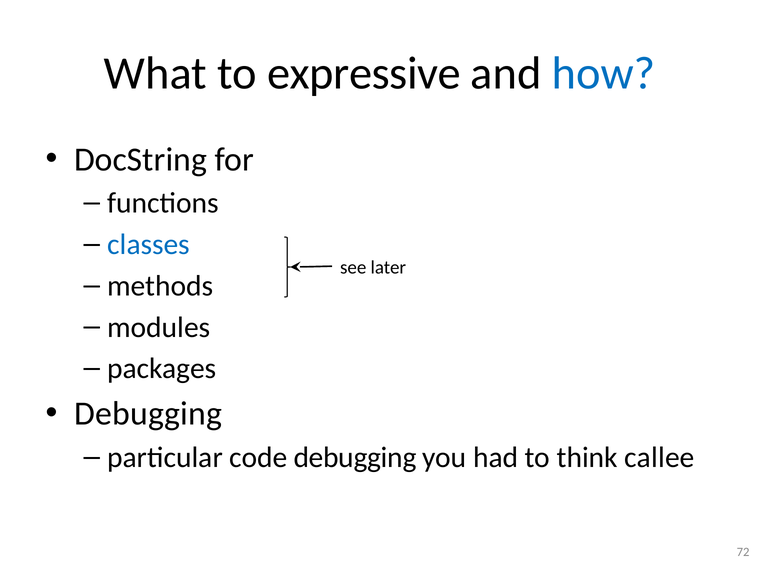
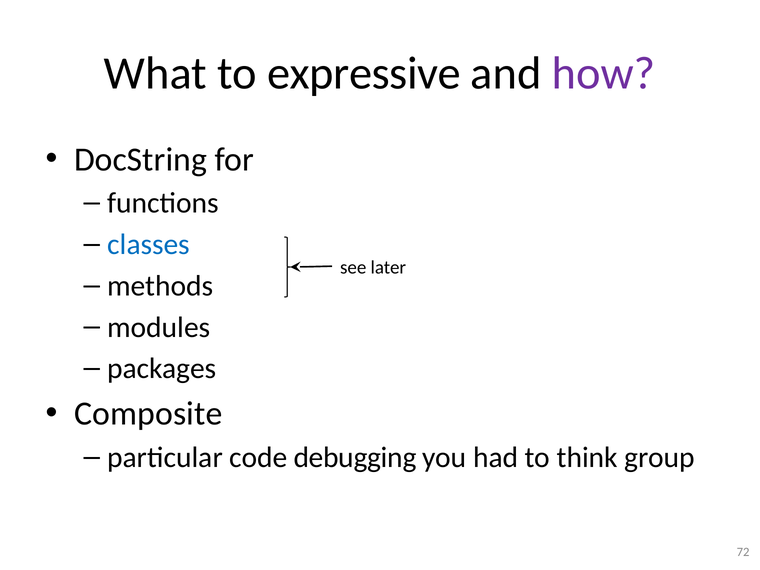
how colour: blue -> purple (604, 74)
Debugging: Debugging -> Composite (148, 414)
callee: callee -> group (660, 457)
